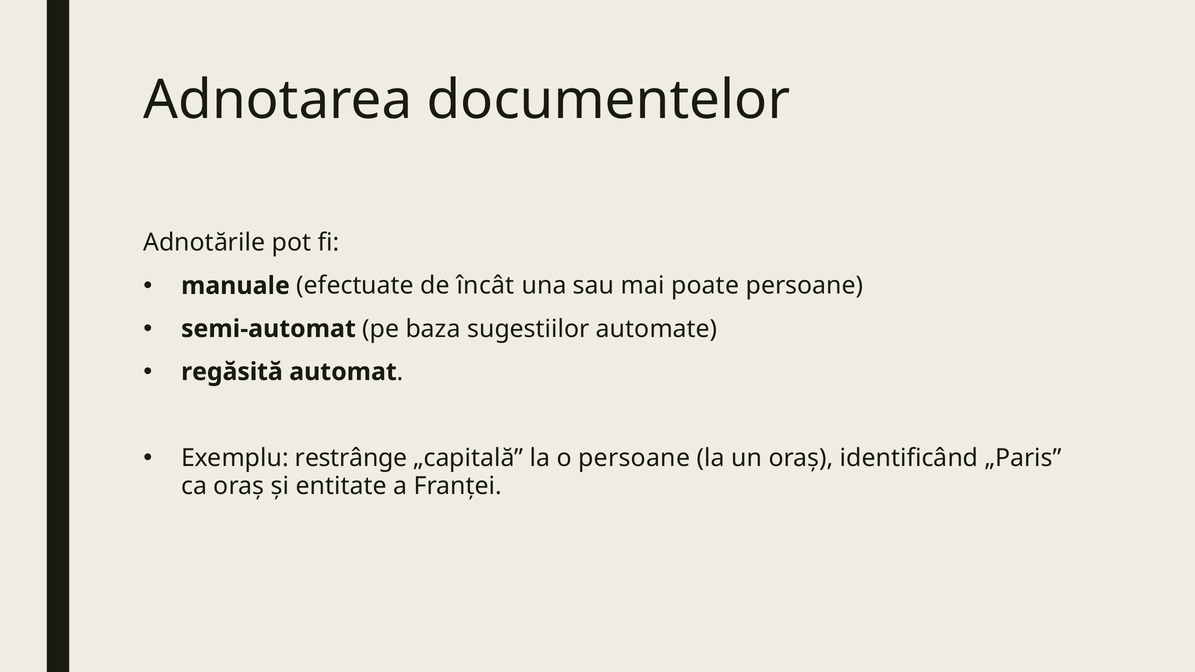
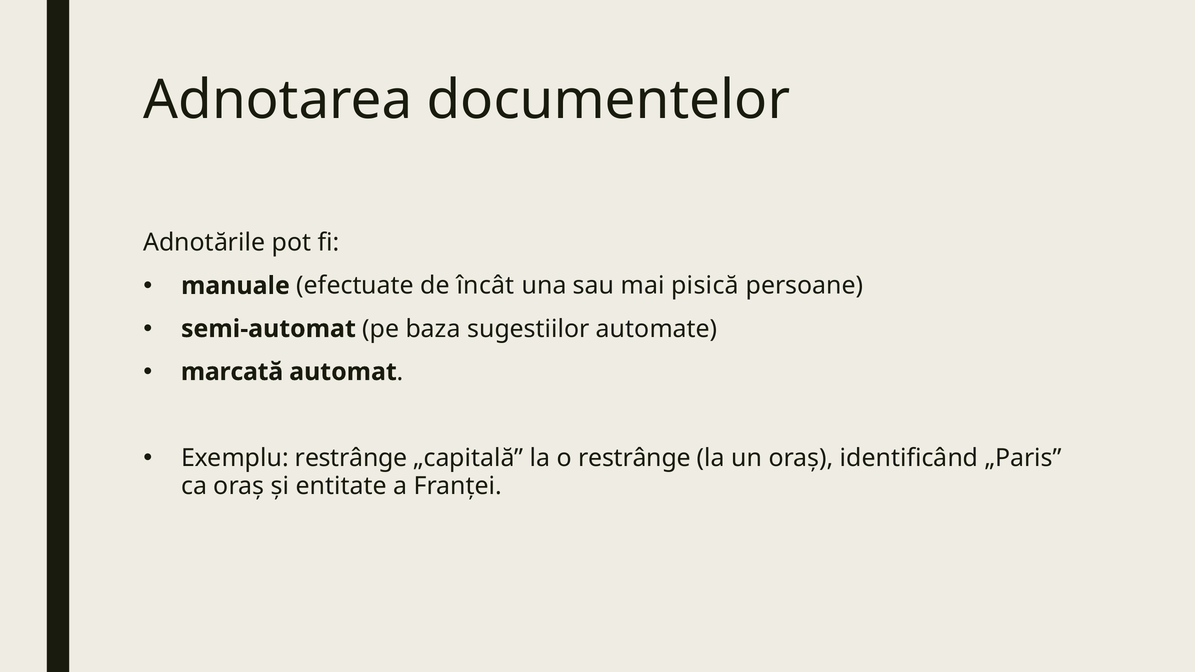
poate: poate -> pisică (705, 286)
regăsită: regăsită -> marcată (232, 372)
o persoane: persoane -> restrânge (635, 458)
